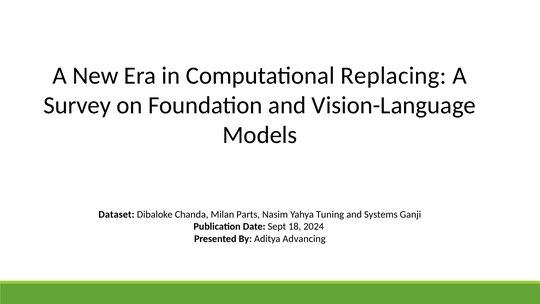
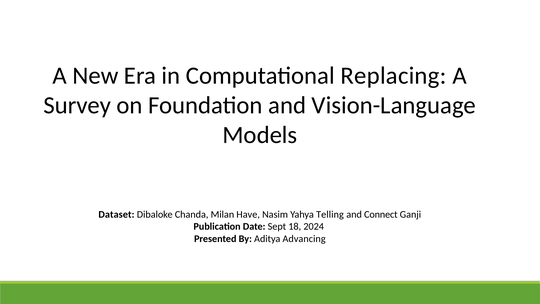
Parts: Parts -> Have (248, 214)
Tuning: Tuning -> Telling (330, 214)
Systems: Systems -> Connect (381, 214)
